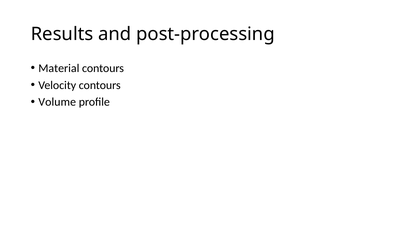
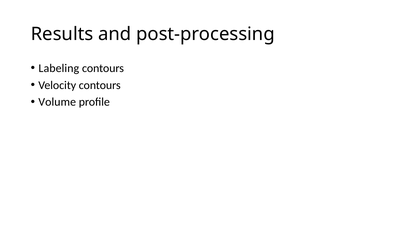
Material: Material -> Labeling (59, 68)
